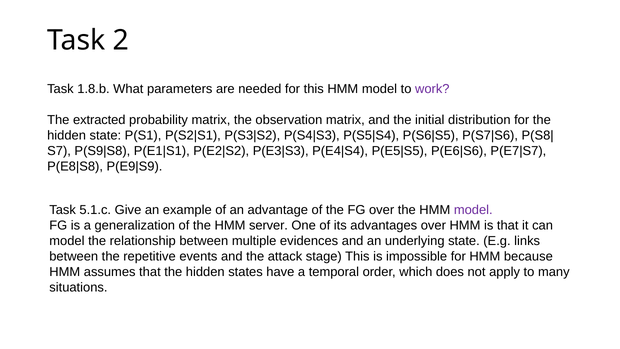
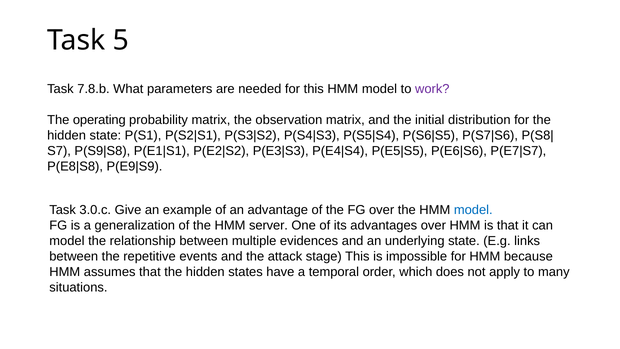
2: 2 -> 5 (121, 41)
1.8.b: 1.8.b -> 7.8.b (94, 89)
extracted: extracted -> operating (99, 120)
5.1.c: 5.1.c -> 3.0.c (95, 210)
model colour: purple -> blue (473, 210)
